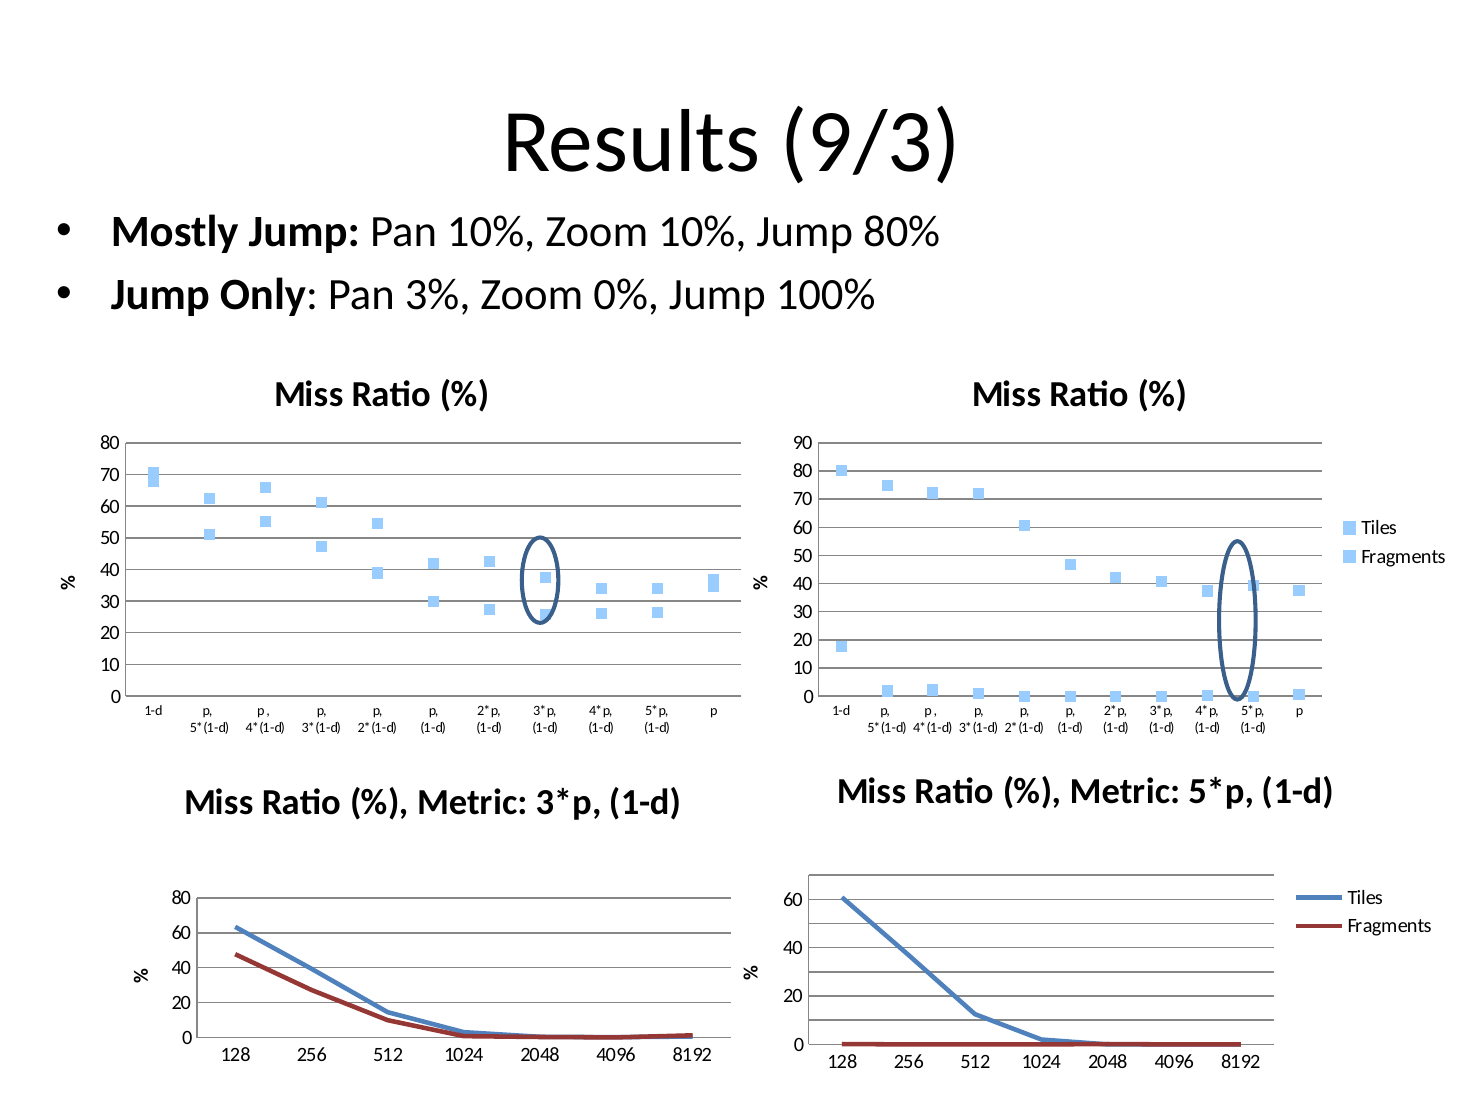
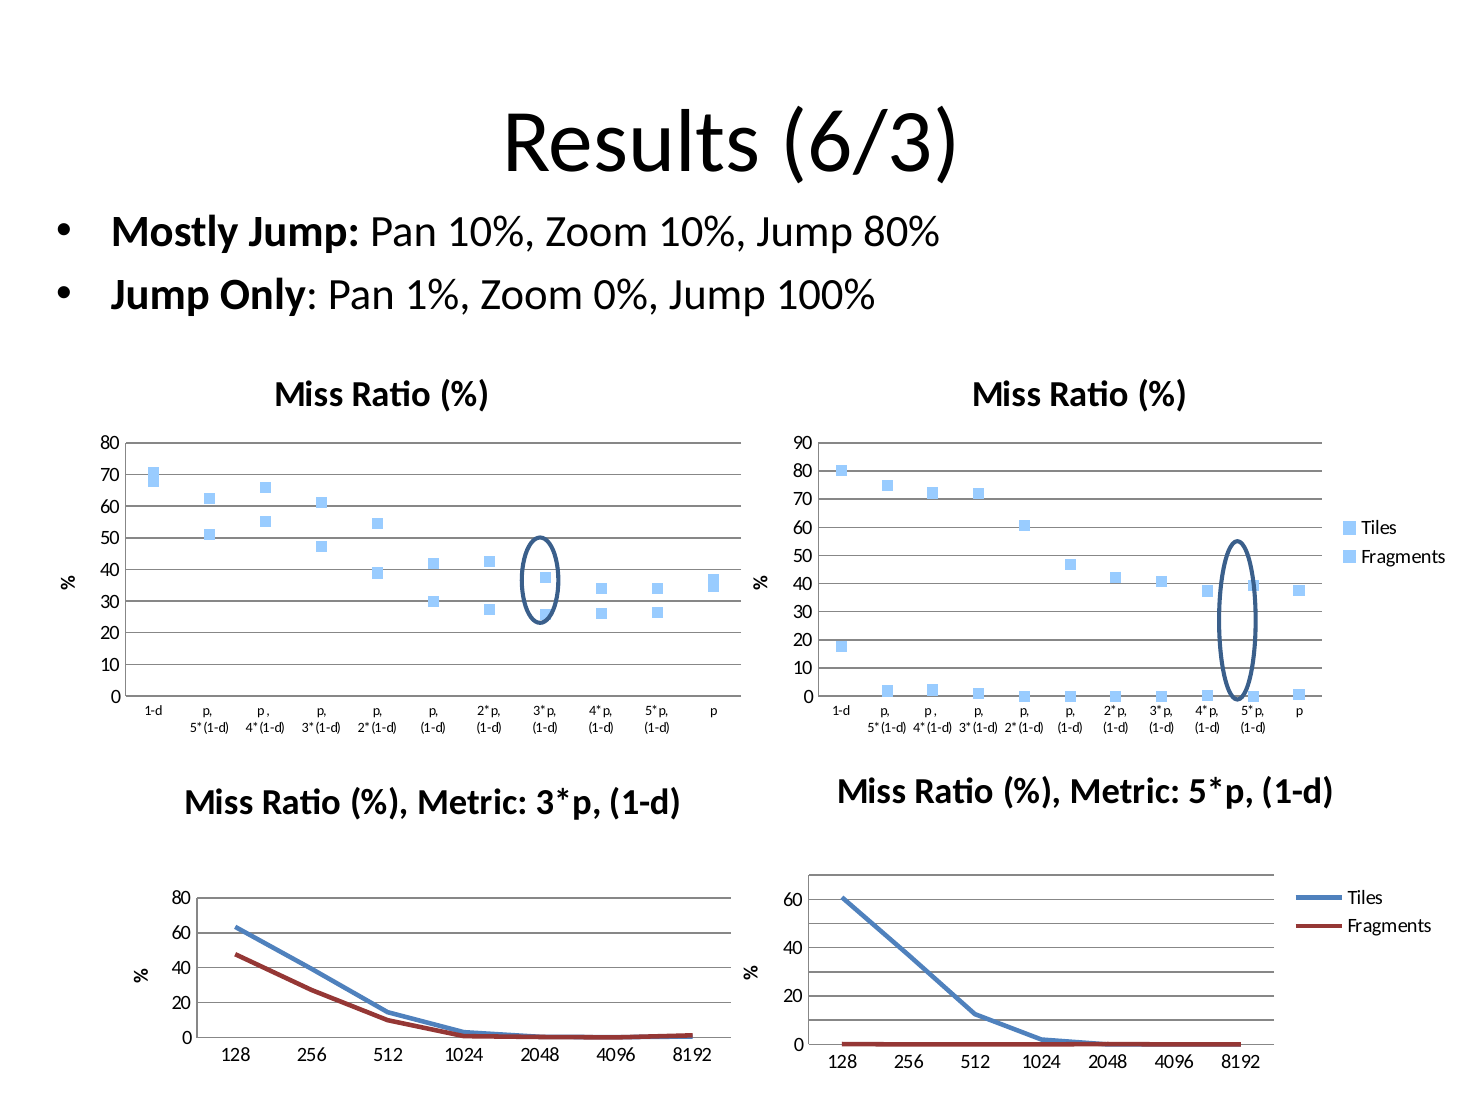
9/3: 9/3 -> 6/3 (870, 142)
3%: 3% -> 1% (438, 295)
